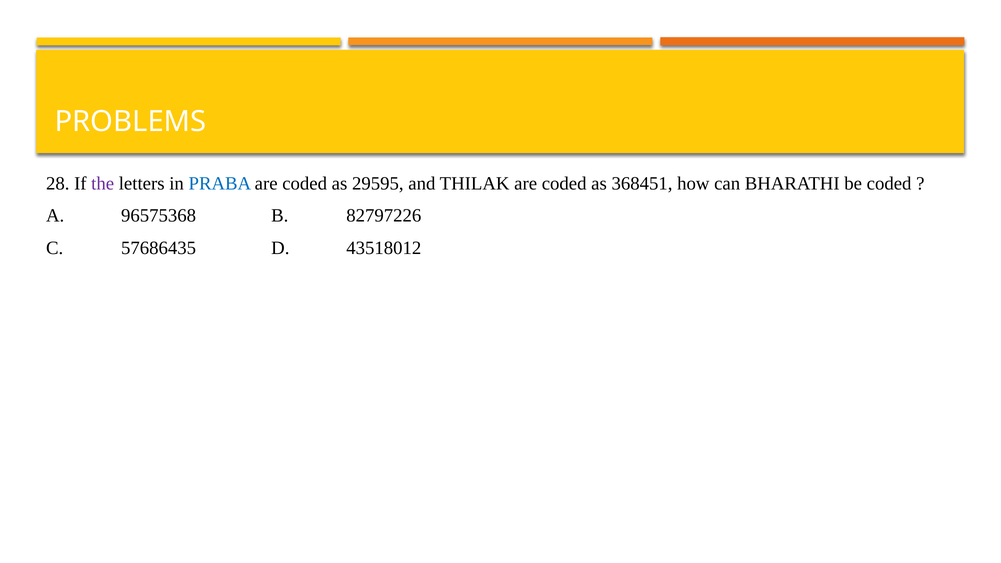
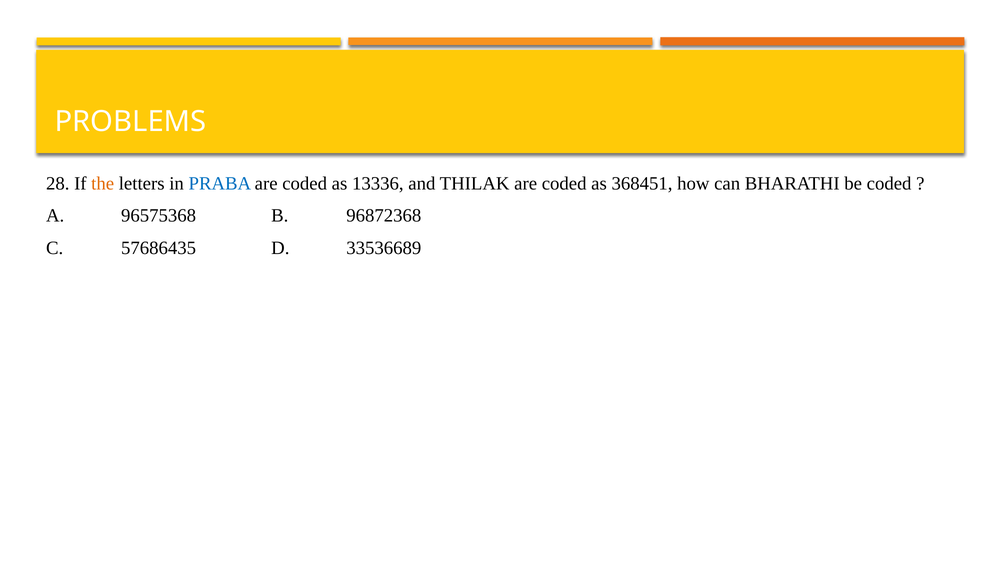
the colour: purple -> orange (103, 183)
29595: 29595 -> 13336 (378, 183)
82797226: 82797226 -> 96872368 (384, 216)
43518012: 43518012 -> 33536689 (384, 248)
